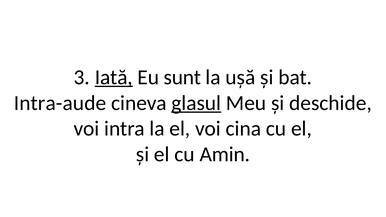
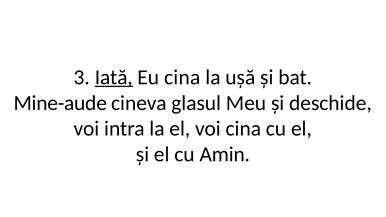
Eu sunt: sunt -> cina (182, 77)
Intra-aude: Intra-aude -> Mine-aude (60, 103)
glasul underline: present -> none (196, 103)
